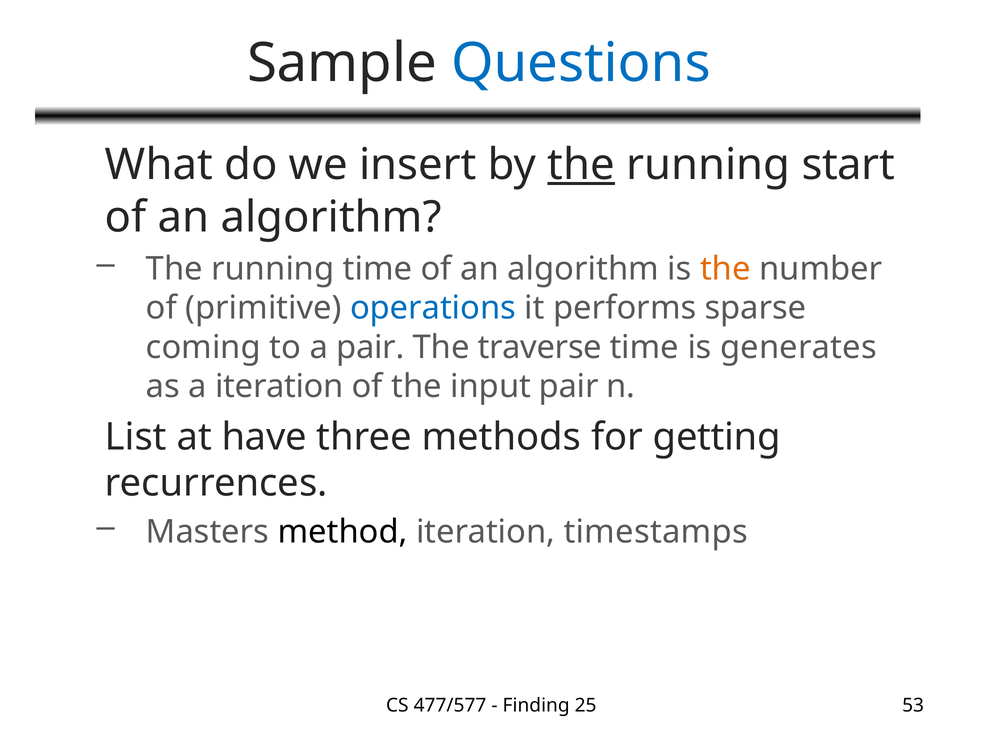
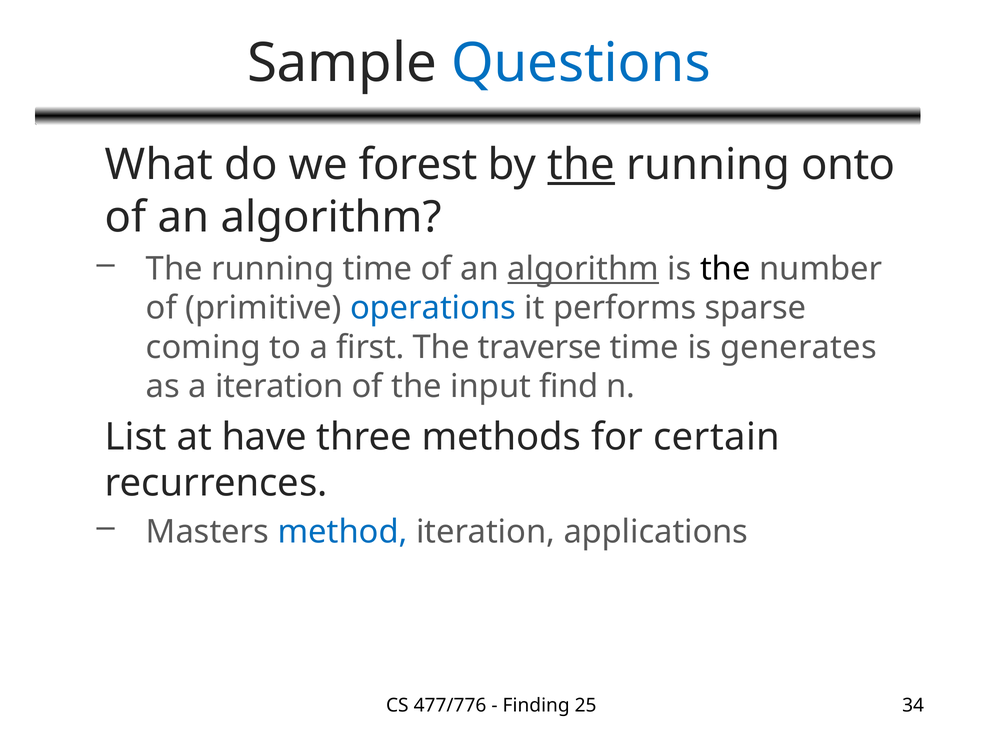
insert: insert -> forest (418, 165)
start: start -> onto (848, 165)
algorithm underline: none -> present (583, 269)
the colour: orange -> black (725, 269)
a pair: pair -> first (370, 347)
input pair: pair -> find (569, 387)
getting: getting -> certain (717, 437)
method colour: black -> blue (343, 532)
timestamps: timestamps -> applications (656, 532)
477/577: 477/577 -> 477/776 (450, 705)
53: 53 -> 34 (913, 705)
